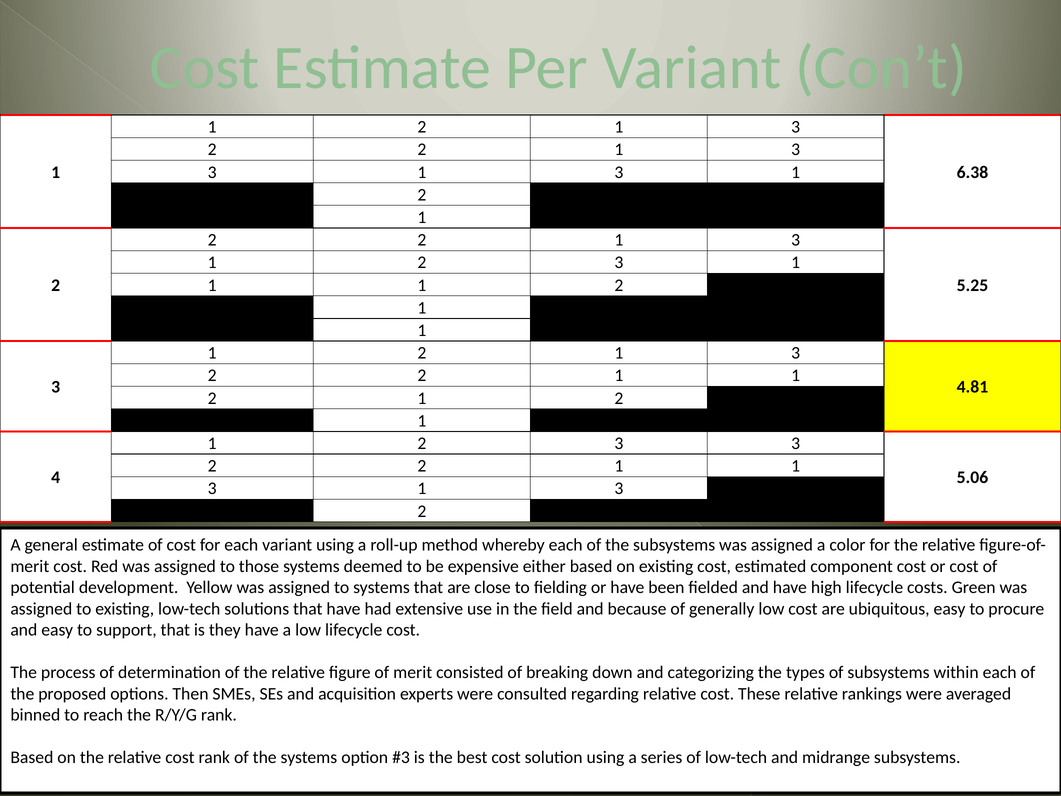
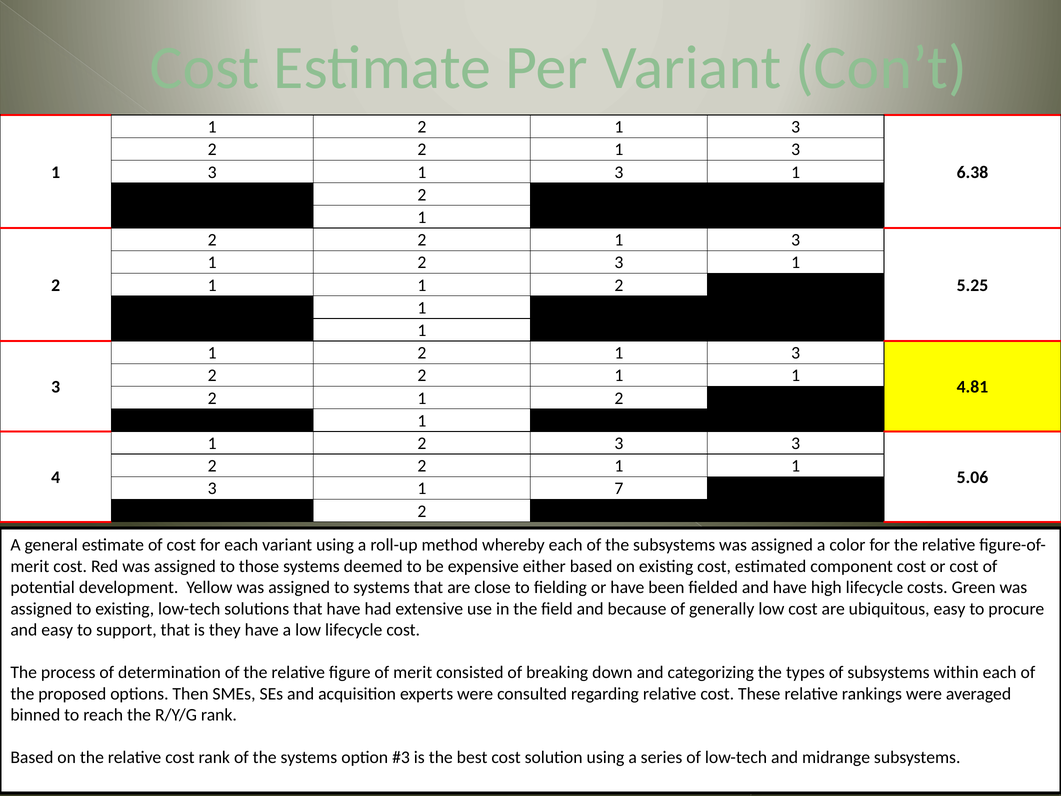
3: 3 -> 7 (619, 488)
